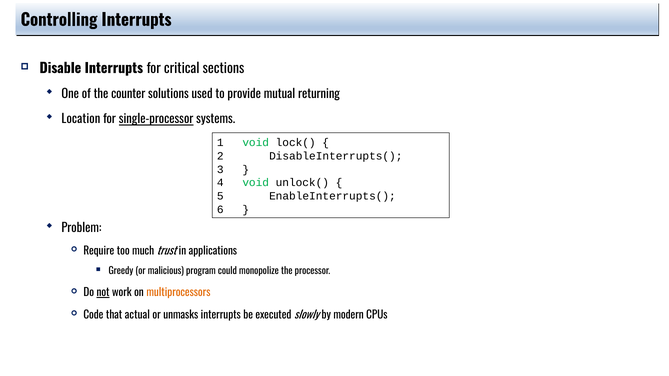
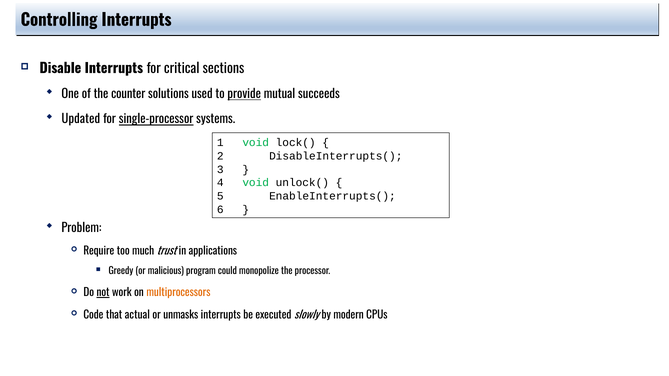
provide underline: none -> present (244, 94)
returning: returning -> succeeds (319, 94)
Location: Location -> Updated (81, 119)
